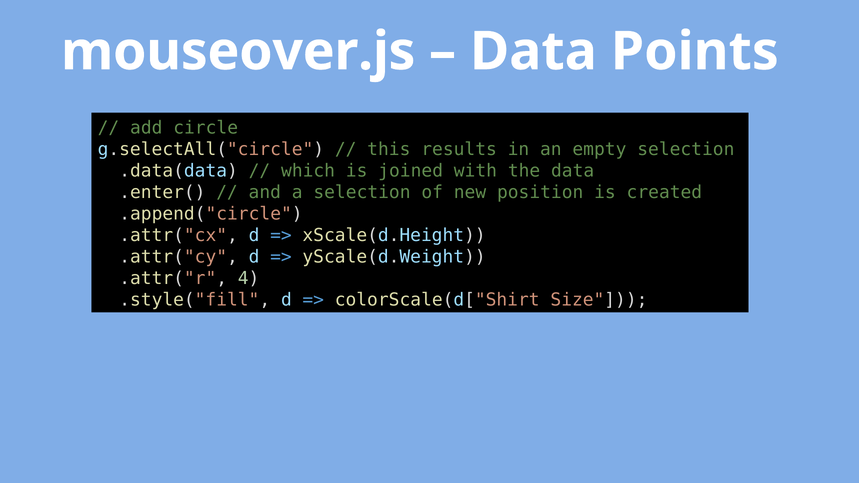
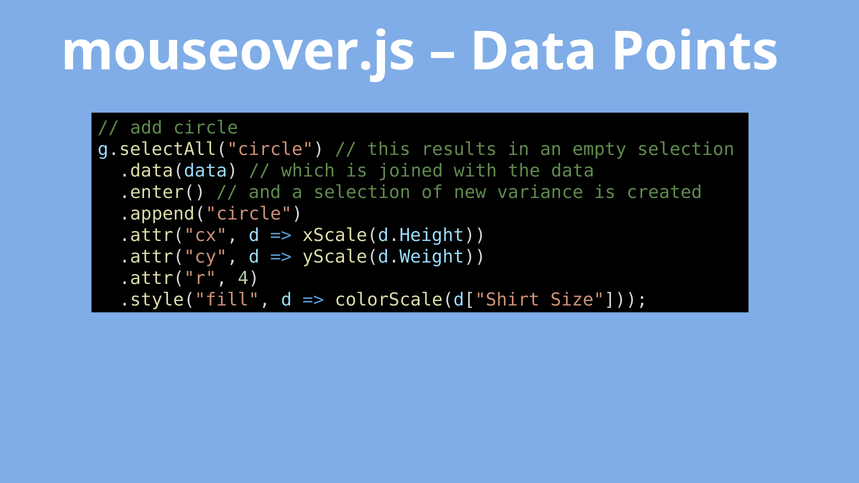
position: position -> variance (540, 192)
